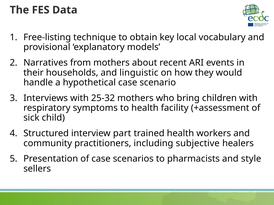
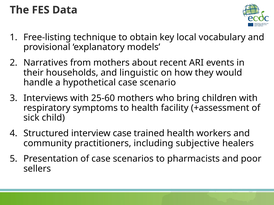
25-32: 25-32 -> 25-60 (103, 98)
interview part: part -> case (122, 134)
style: style -> poor (251, 159)
